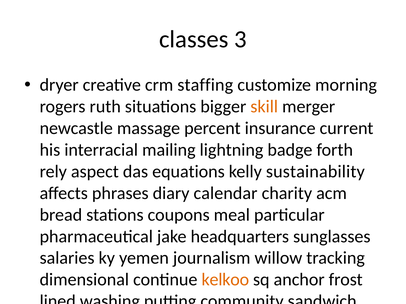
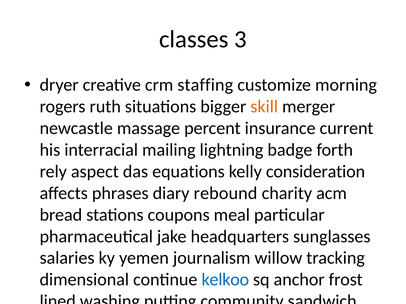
sustainability: sustainability -> consideration (316, 172)
calendar: calendar -> rebound (226, 193)
kelkoo colour: orange -> blue (225, 280)
